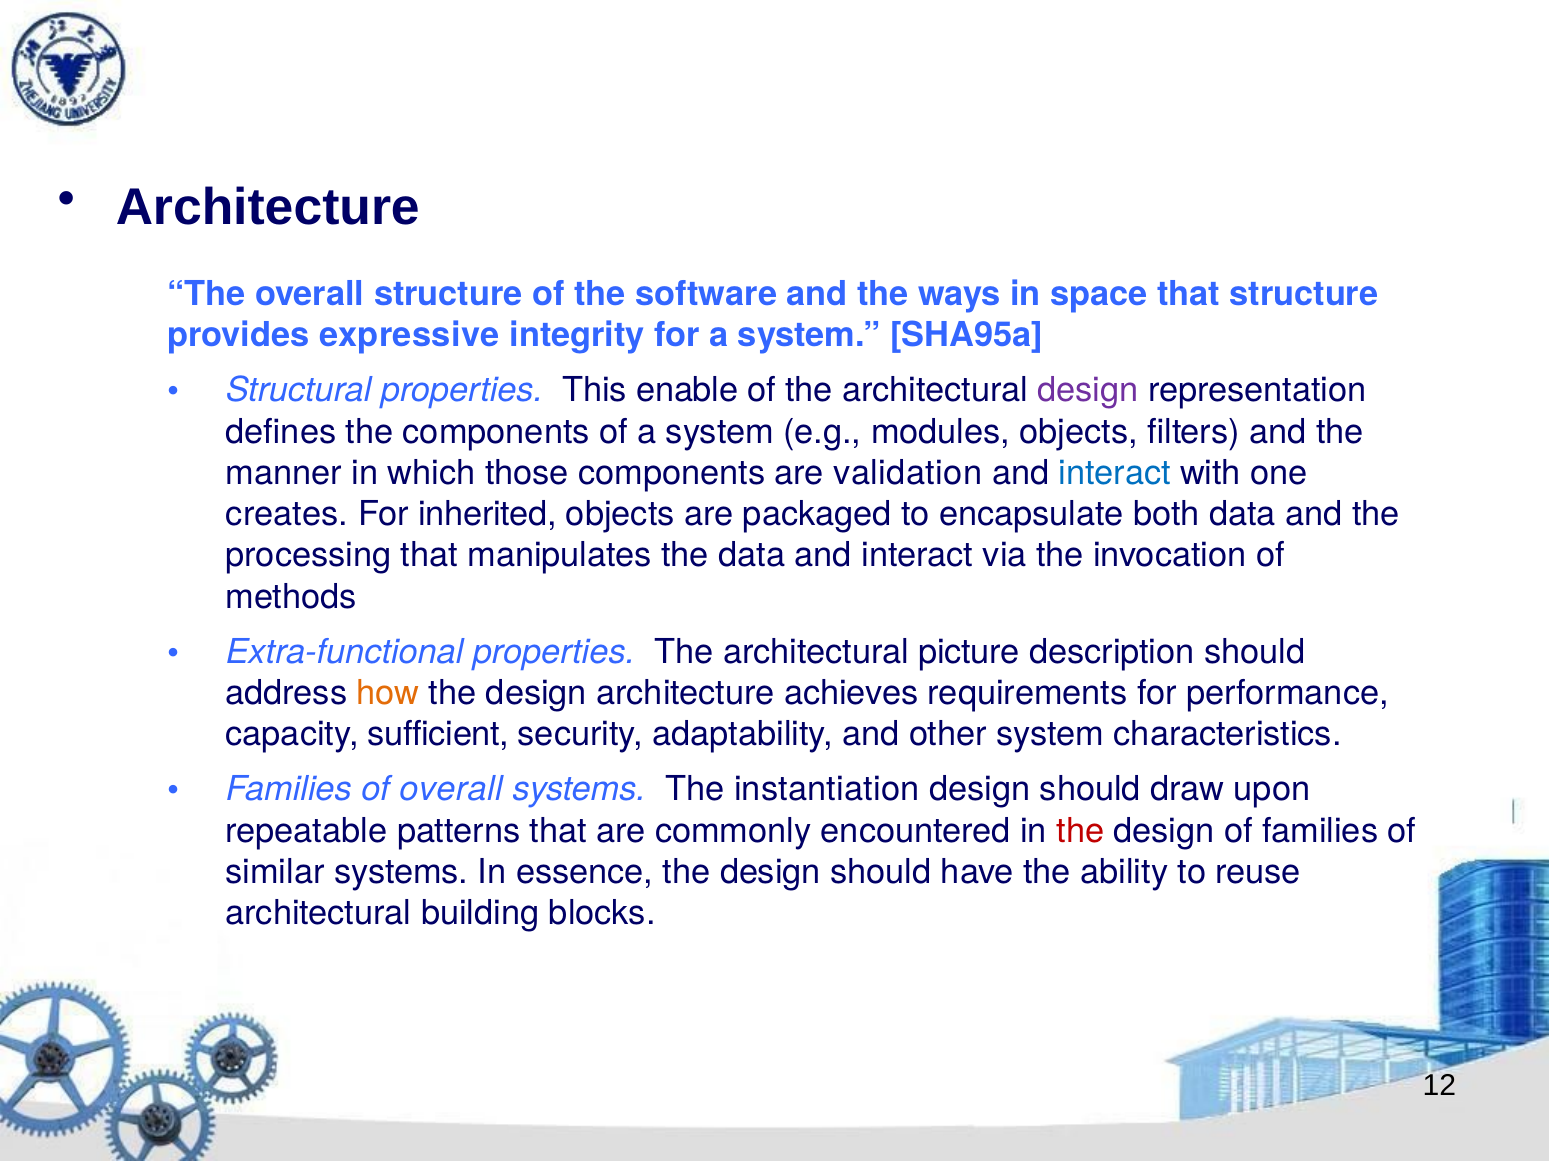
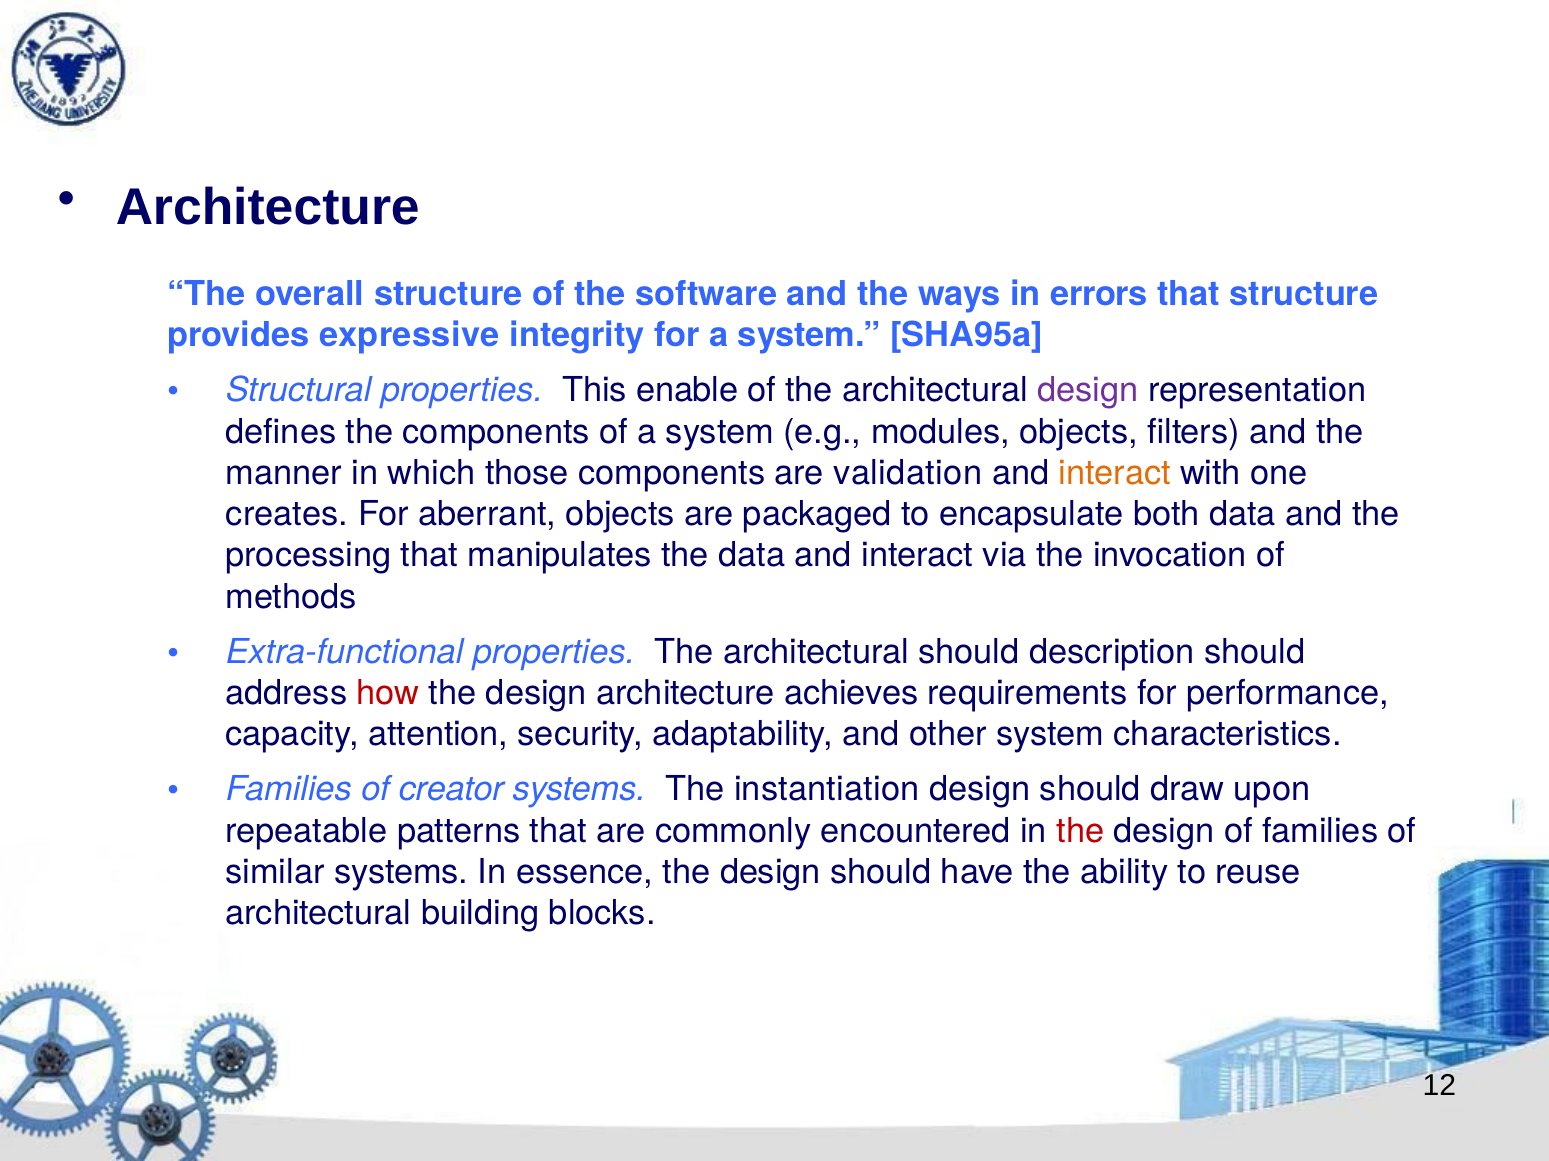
space: space -> errors (1099, 294)
interact colour: blue -> orange (1115, 473)
inherited: inherited -> aberrant (487, 515)
architectural picture: picture -> should (969, 652)
how colour: orange -> red (388, 694)
sufficient: sufficient -> attention (438, 735)
of overall: overall -> creator (451, 790)
